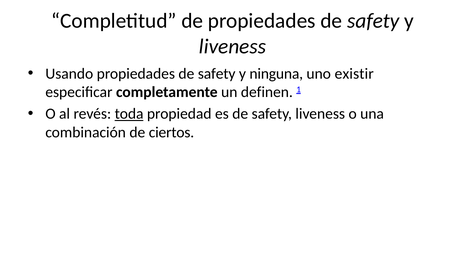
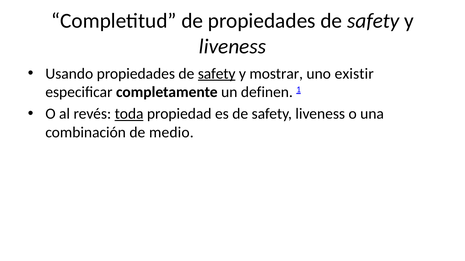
safety underline: none -> present (217, 74)
ninguna: ninguna -> mostrar (276, 74)
ciertos: ciertos -> medio (171, 133)
